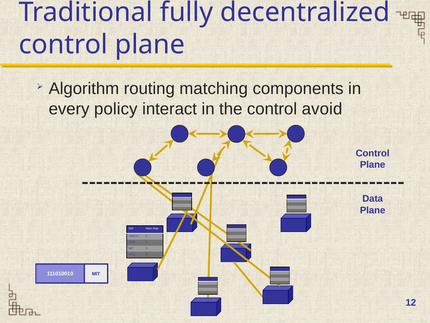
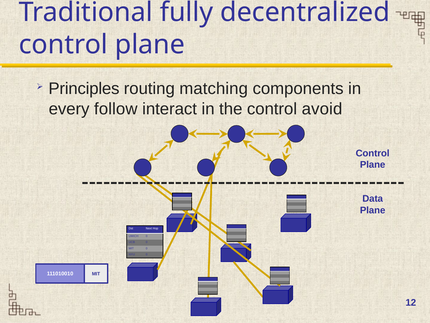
Algorithm: Algorithm -> Principles (84, 89)
policy: policy -> follow (116, 109)
